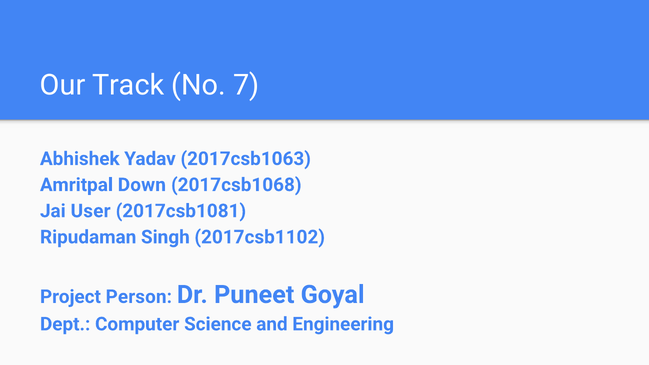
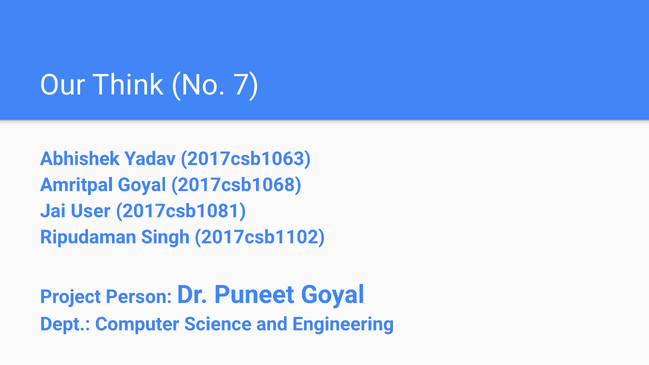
Track: Track -> Think (128, 85)
Amritpal Down: Down -> Goyal (142, 185)
